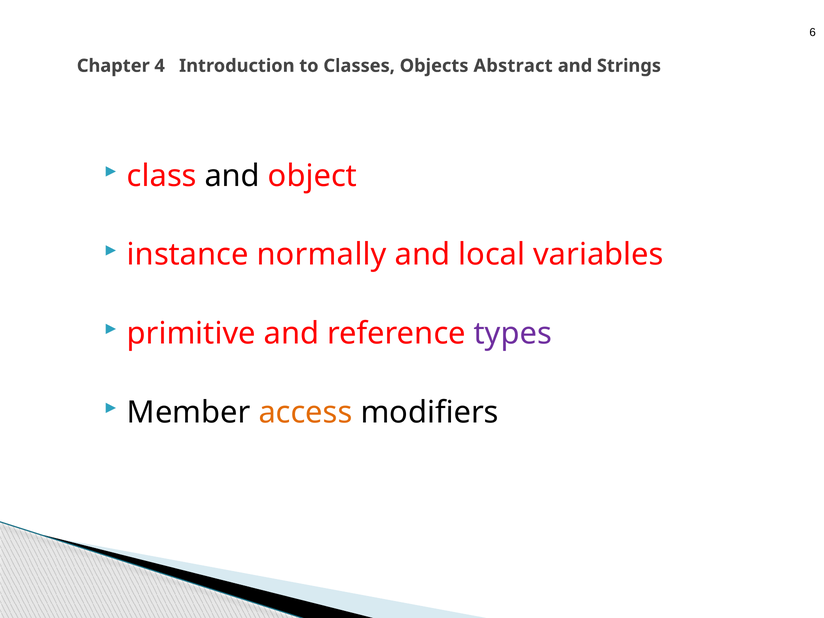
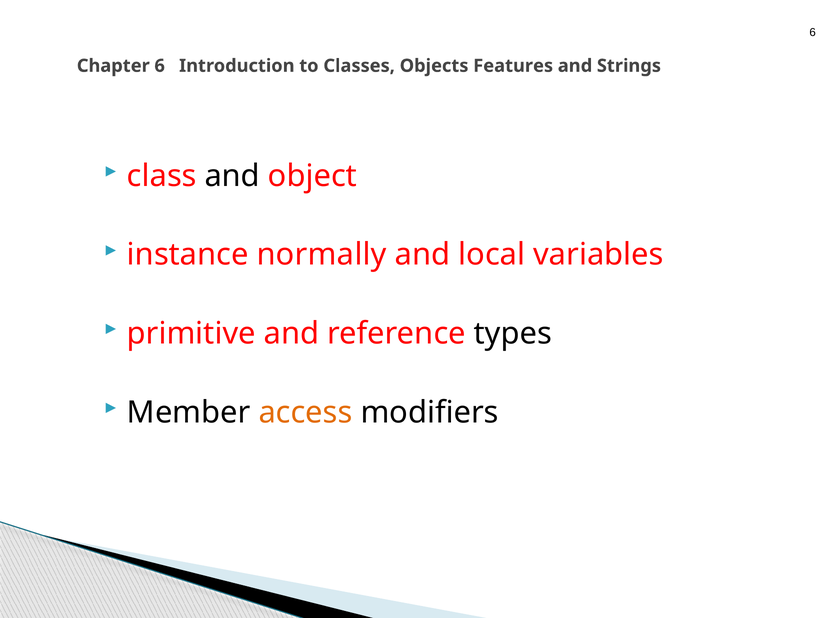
Chapter 4: 4 -> 6 (160, 66)
Abstract: Abstract -> Features (513, 66)
types colour: purple -> black (513, 334)
